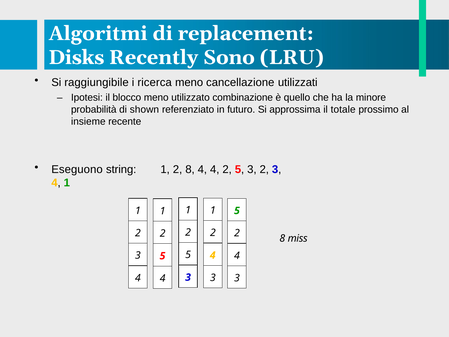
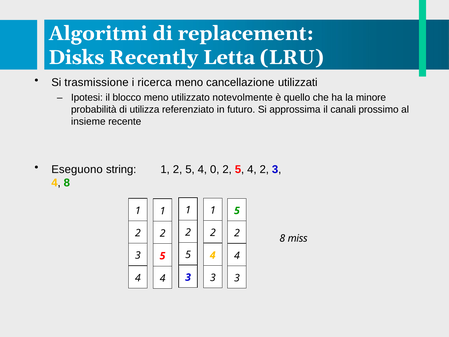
Sono: Sono -> Letta (229, 57)
raggiungibile: raggiungibile -> trasmissione (96, 82)
combinazione: combinazione -> notevolmente (243, 97)
shown: shown -> utilizza (145, 109)
totale: totale -> canali (343, 109)
string 1 2 8: 8 -> 5 (190, 169)
4 4: 4 -> 0 (215, 169)
3: 3 -> 4 (252, 169)
1: 1 -> 8 (67, 183)
